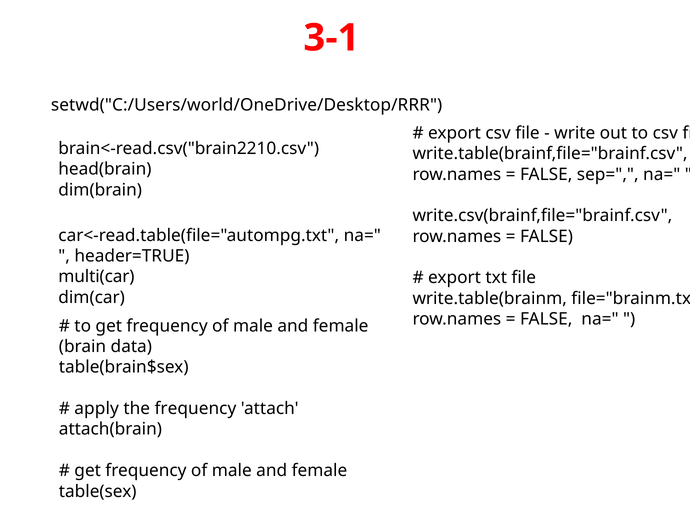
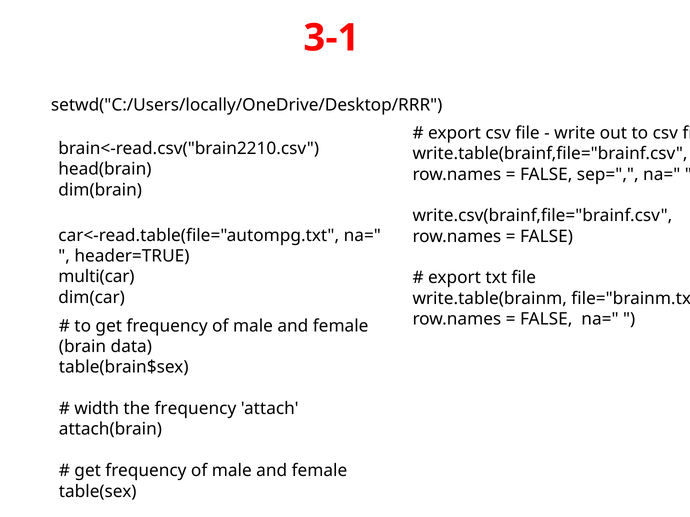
setwd("C:/Users/world/OneDrive/Desktop/RRR: setwd("C:/Users/world/OneDrive/Desktop/RRR -> setwd("C:/Users/locally/OneDrive/Desktop/RRR (247, 105)
apply: apply -> width (97, 409)
